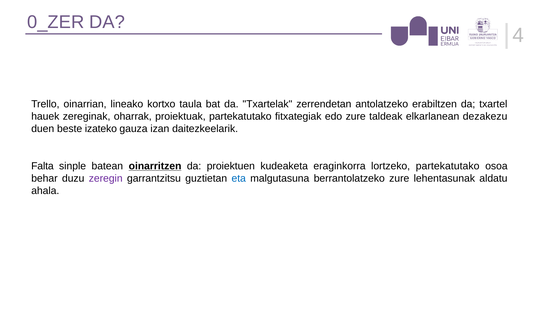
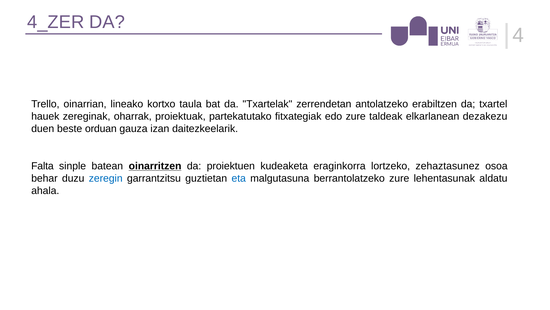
0_ZER: 0_ZER -> 4_ZER (56, 22)
izateko: izateko -> orduan (101, 128)
lortzeko partekatutako: partekatutako -> zehaztasunez (448, 166)
zeregin colour: purple -> blue (106, 178)
